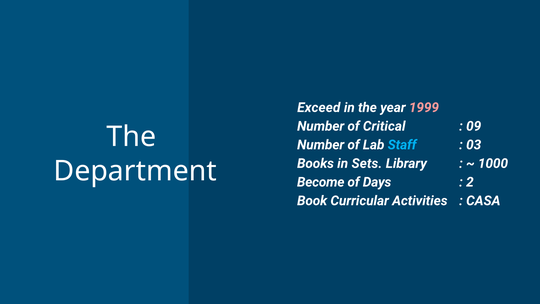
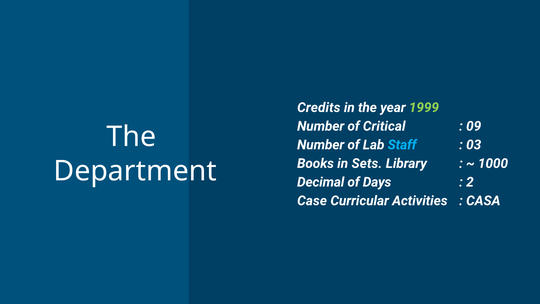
Exceed: Exceed -> Credits (319, 107)
1999 colour: pink -> light green (424, 107)
Become: Become -> Decimal (321, 182)
Book: Book -> Case (312, 201)
